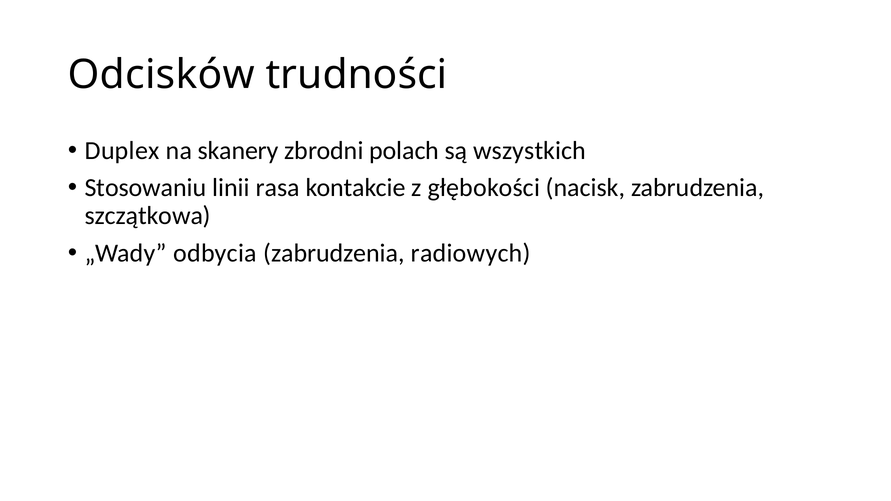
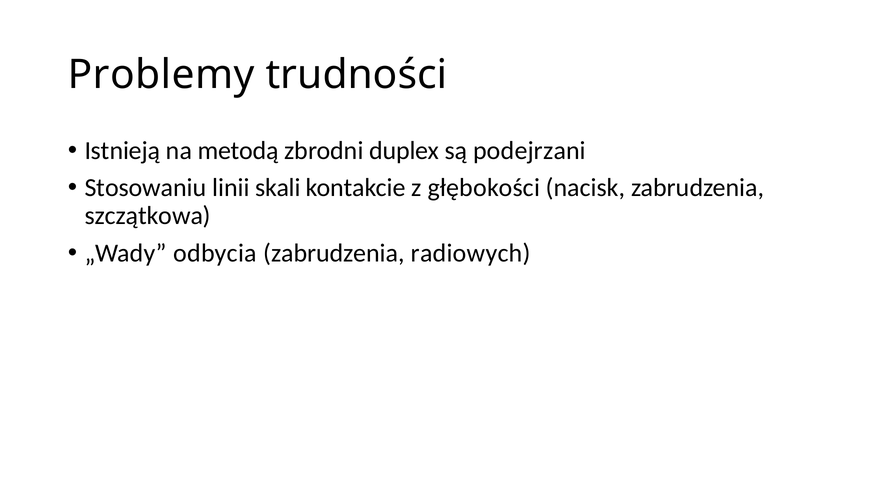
Odcisków: Odcisków -> Problemy (161, 75)
Duplex: Duplex -> Istnieją (122, 151)
skanery: skanery -> metodą (238, 151)
polach: polach -> duplex (404, 151)
wszystkich: wszystkich -> podejrzani (530, 151)
rasa: rasa -> skali (278, 188)
